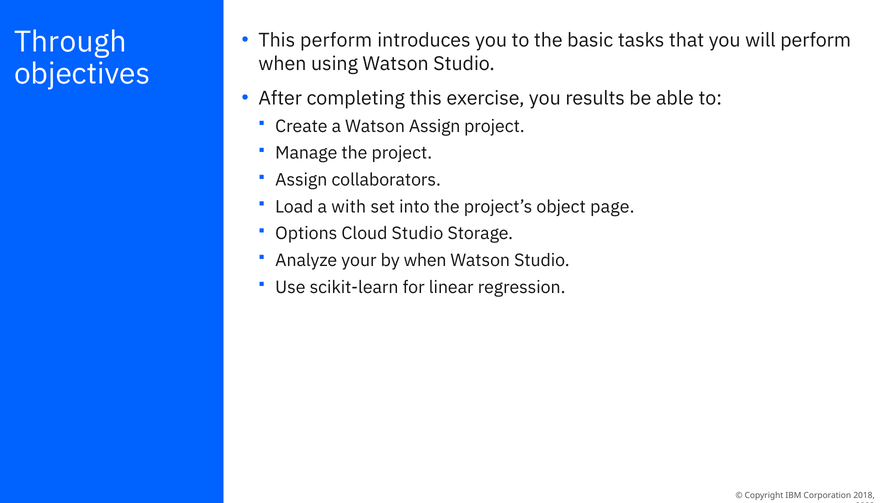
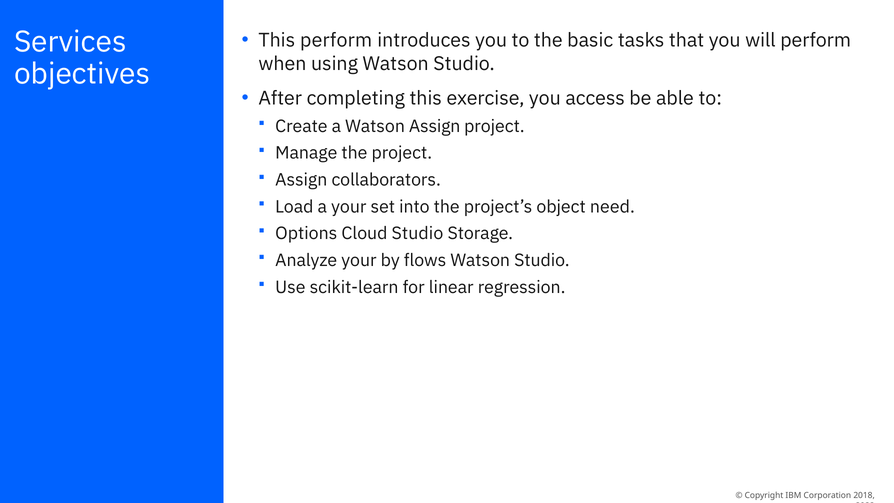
Through: Through -> Services (70, 42)
results: results -> access (595, 98)
a with: with -> your (349, 207)
page: page -> need (612, 207)
by when: when -> flows (425, 260)
